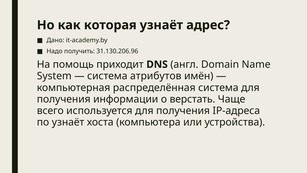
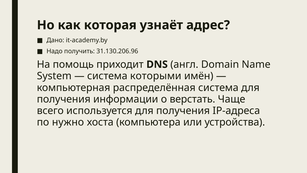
атрибутов: атрибутов -> которыми (156, 76)
по узнаёт: узнаёт -> нужно (68, 122)
